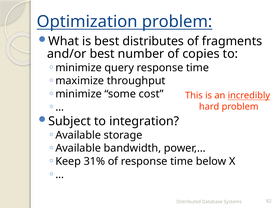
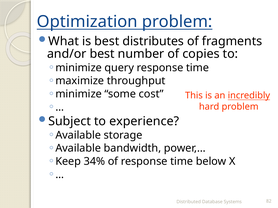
integration: integration -> experience (144, 121)
31%: 31% -> 34% (94, 162)
